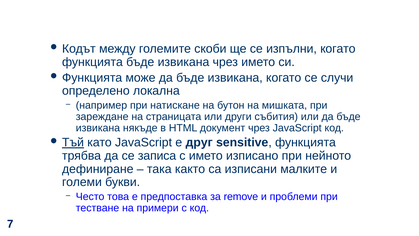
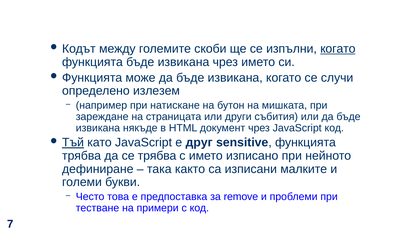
когато underline: none -> present (338, 49)
локална: локална -> излезем (156, 91)
се записа: записа -> трябва (157, 156)
